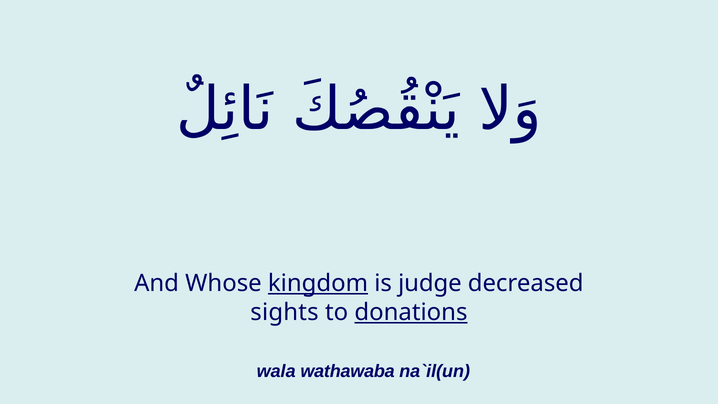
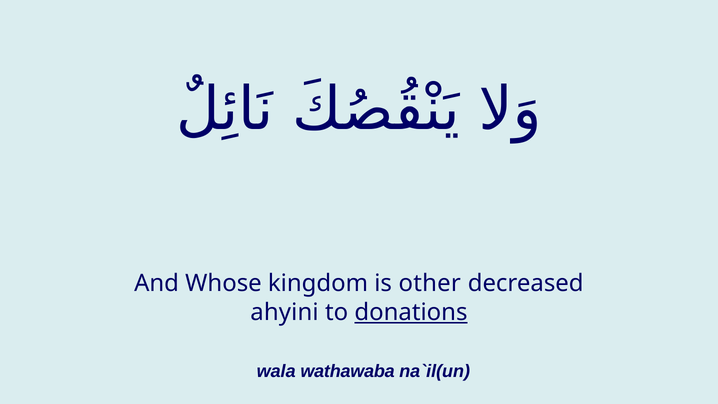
kingdom underline: present -> none (318, 283)
judge: judge -> other (430, 283)
sights: sights -> ahyini (285, 312)
